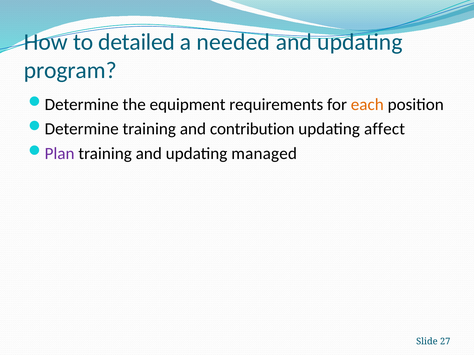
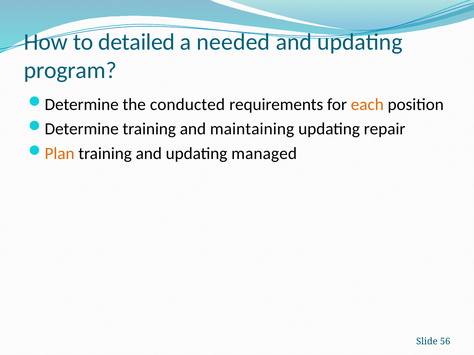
equipment: equipment -> conducted (187, 105)
contribution: contribution -> maintaining (252, 129)
affect: affect -> repair (385, 129)
Plan colour: purple -> orange (60, 154)
27: 27 -> 56 (445, 342)
